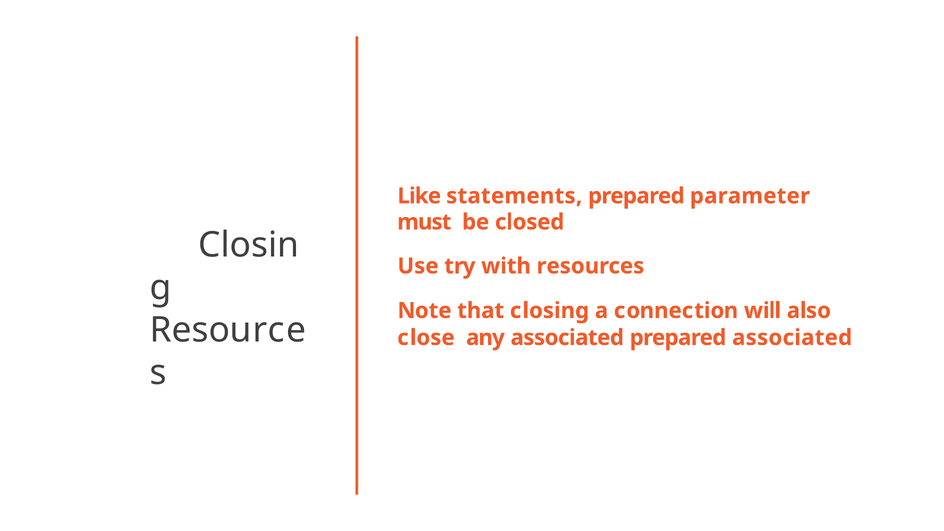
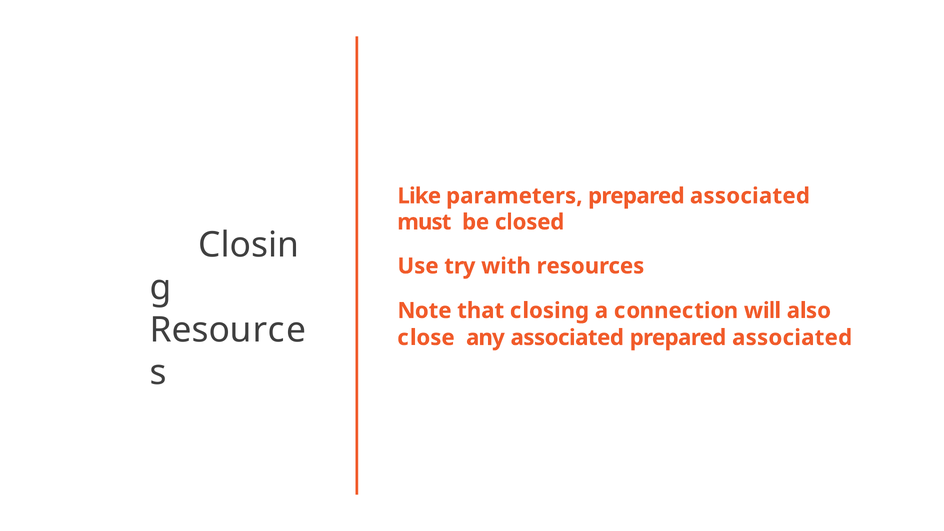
statements: statements -> parameters (514, 196)
parameter: parameter -> associated (750, 196)
